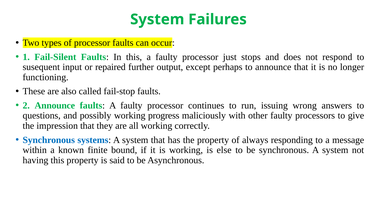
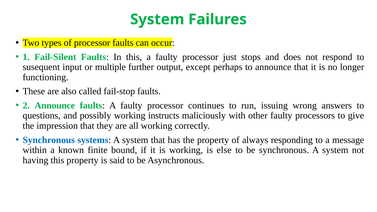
repaired: repaired -> multiple (110, 67)
progress: progress -> instructs (164, 116)
